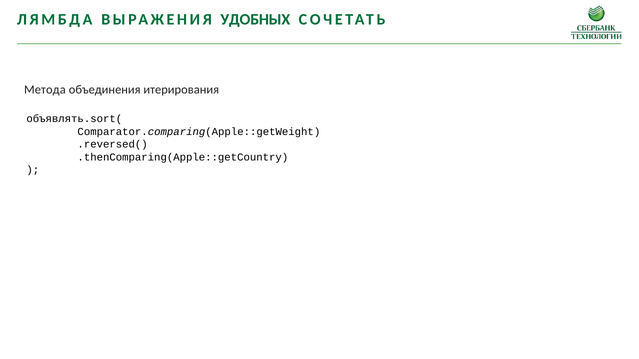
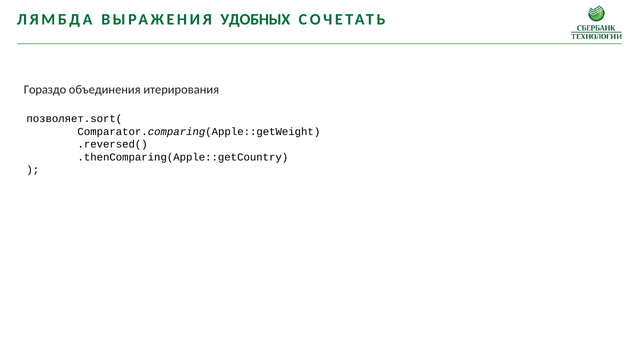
Метода: Метода -> Гораздо (45, 90)
объявлять.sort(: объявлять.sort( -> позволяет.sort( (74, 119)
